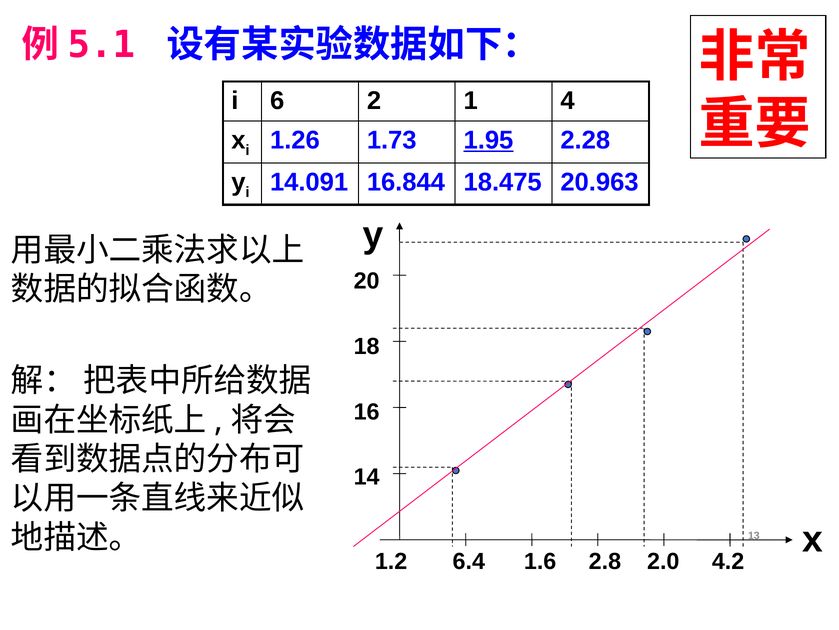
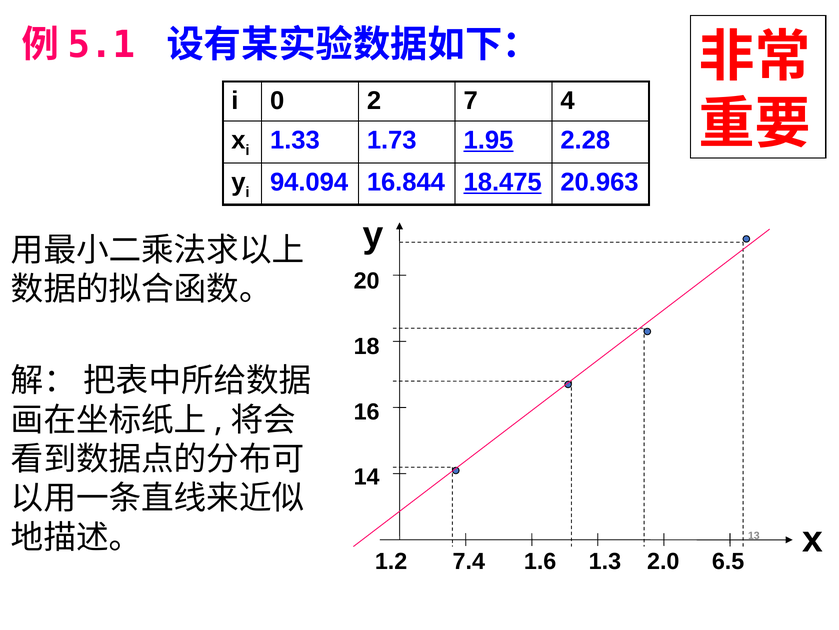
6: 6 -> 0 (277, 101)
1: 1 -> 7 (471, 101)
1.26: 1.26 -> 1.33 (295, 140)
14.091: 14.091 -> 94.094 (309, 182)
18.475 underline: none -> present (503, 182)
6.4: 6.4 -> 7.4 (469, 561)
2.8: 2.8 -> 1.3 (605, 561)
4.2: 4.2 -> 6.5 (728, 561)
